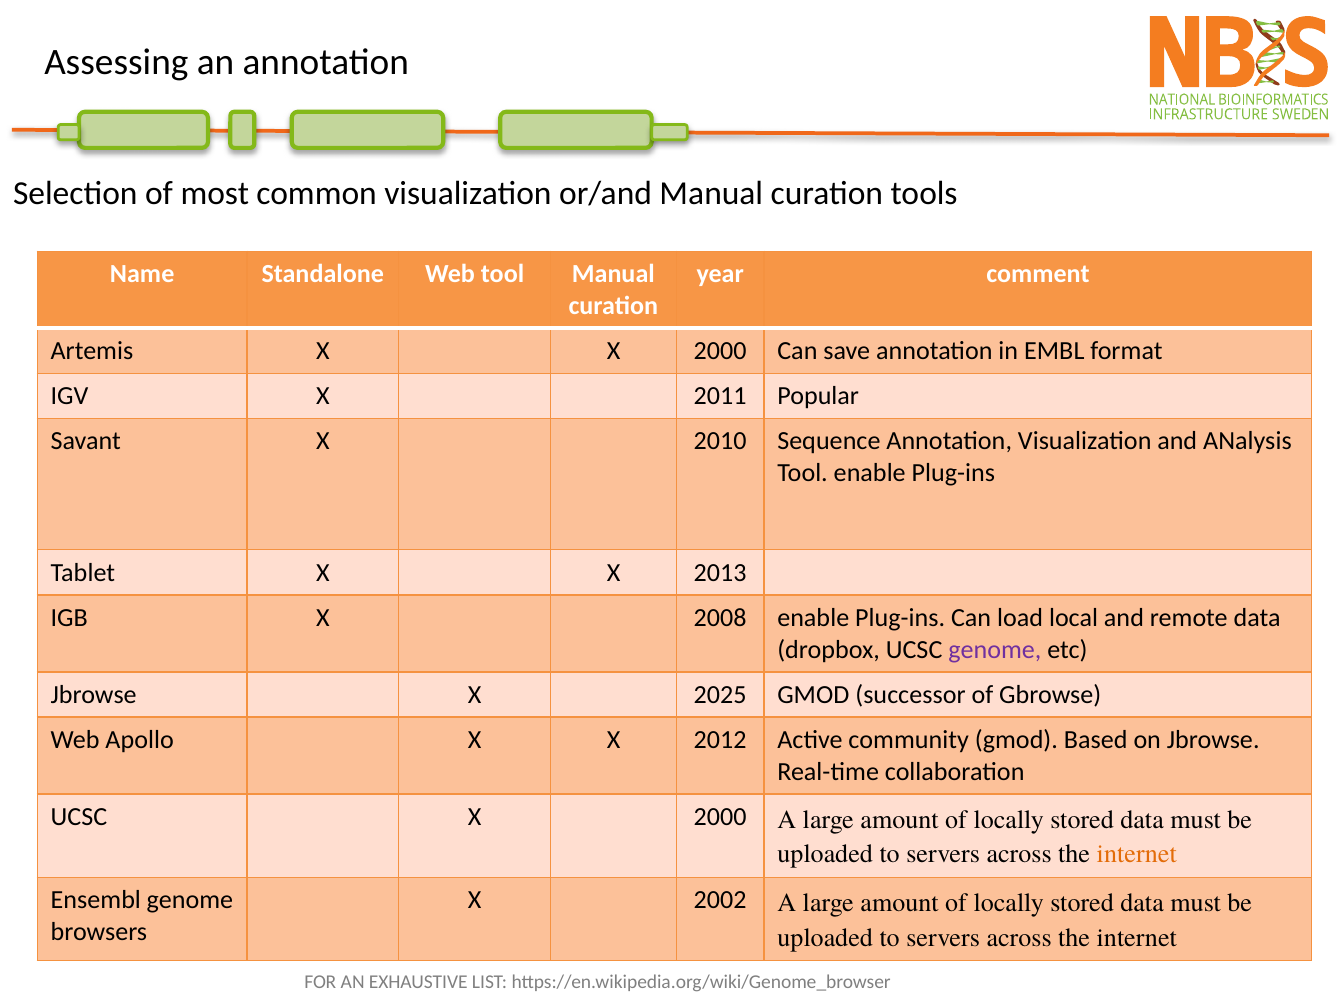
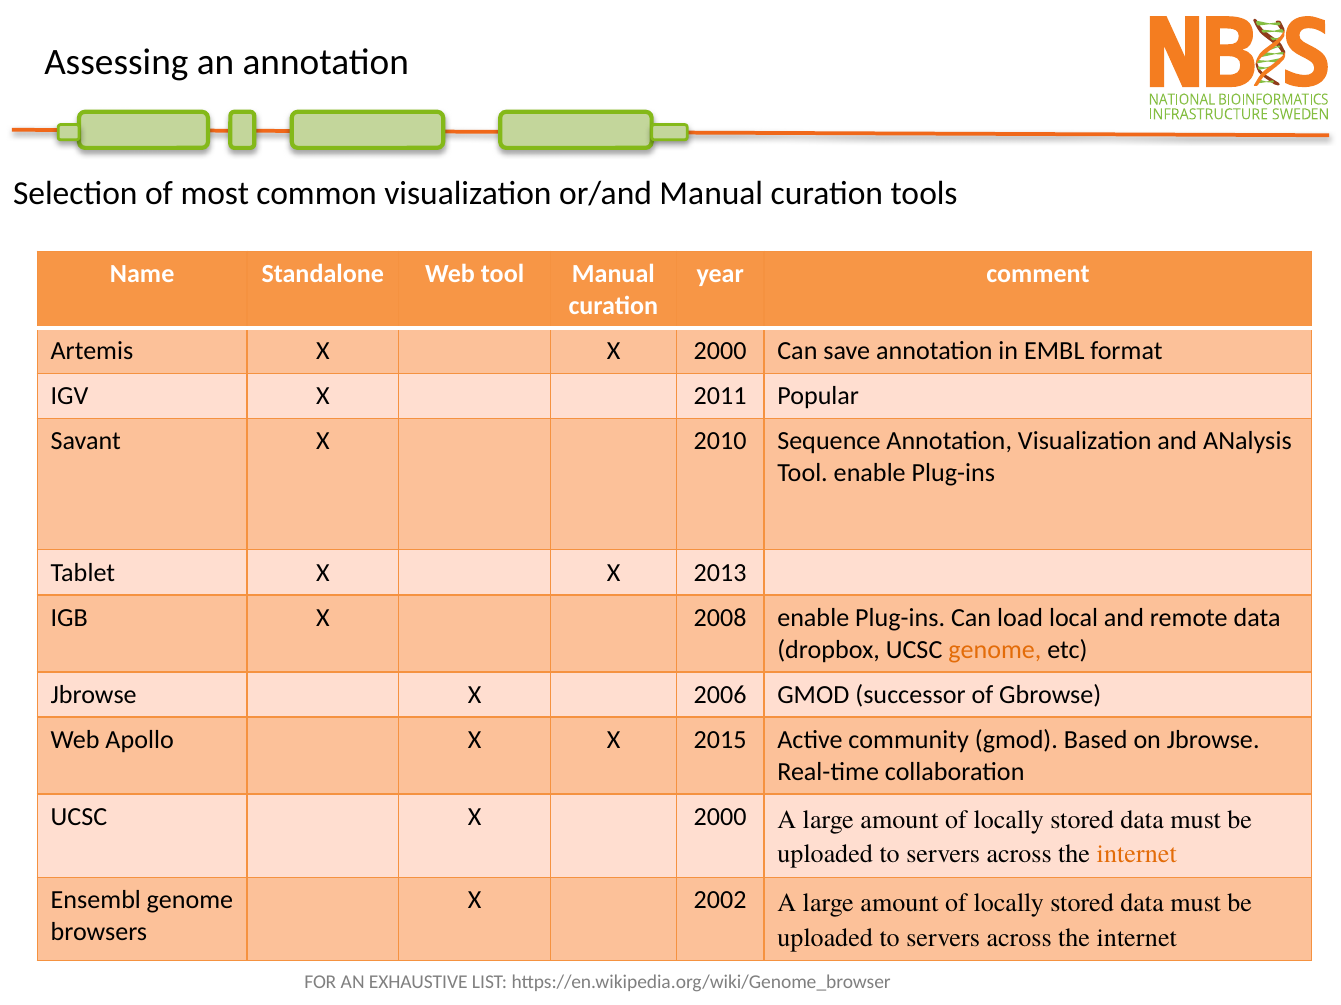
genome colour: purple -> orange (995, 650)
2025: 2025 -> 2006 (720, 695)
2012: 2012 -> 2015 (720, 741)
